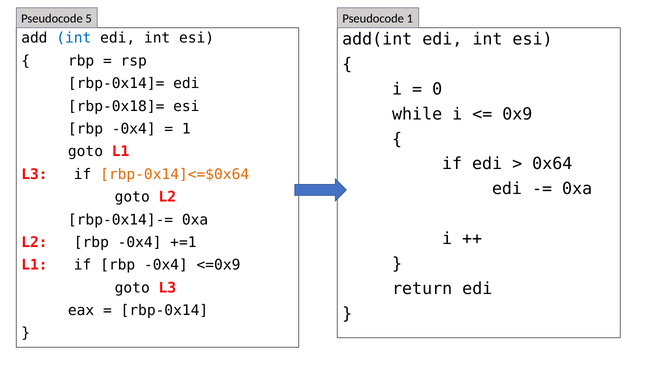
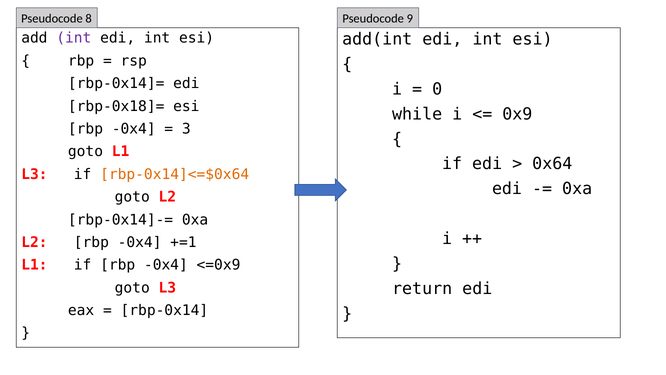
5: 5 -> 8 (89, 18)
Pseudocode 1: 1 -> 9 (410, 18)
int colour: blue -> purple (74, 38)
1: 1 -> 3 (186, 129)
